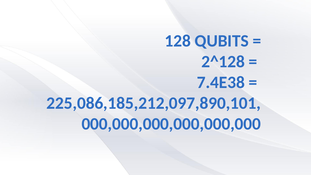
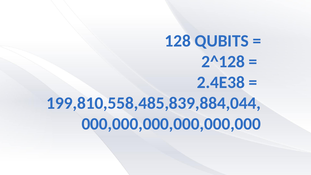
7.4E38: 7.4E38 -> 2.4E38 (221, 82)
225,086,185,212,097,890,101: 225,086,185,212,097,890,101 -> 199,810,558,485,839,884,044 (154, 103)
